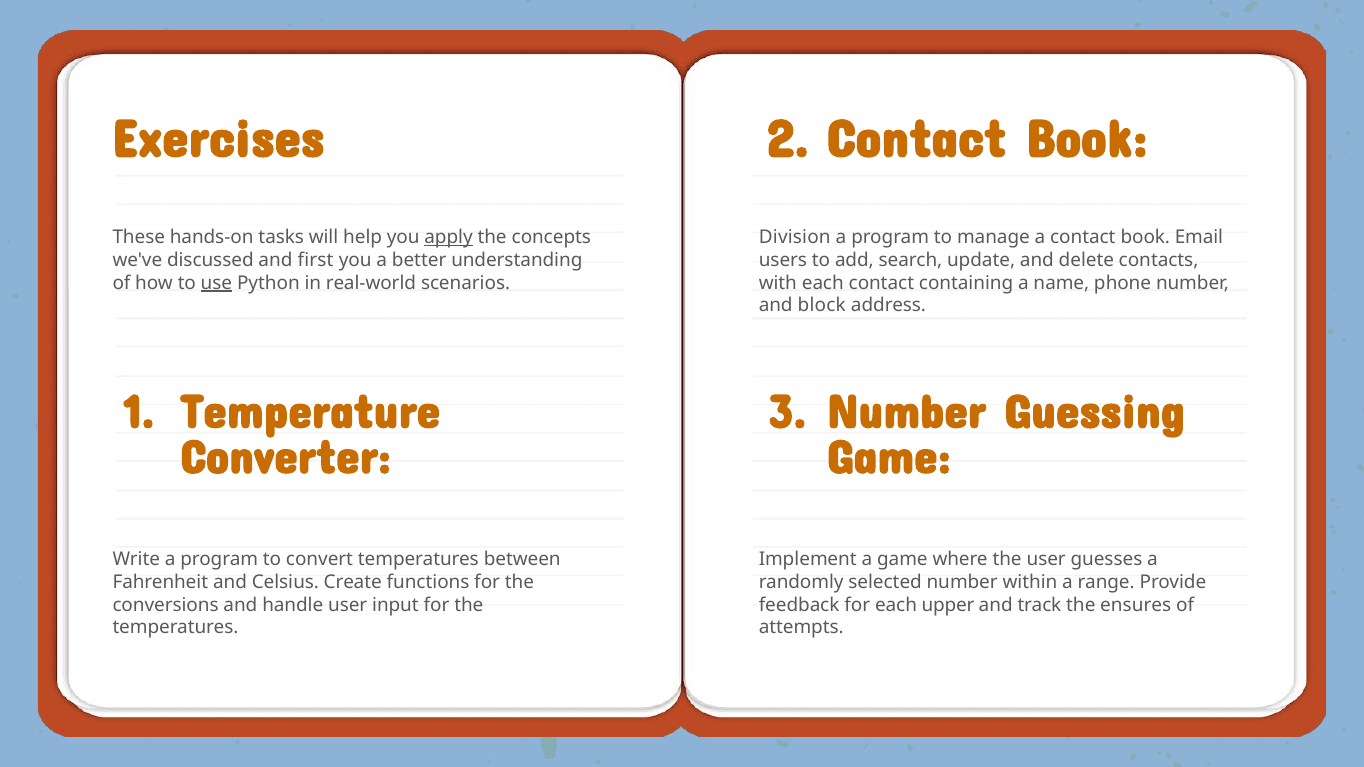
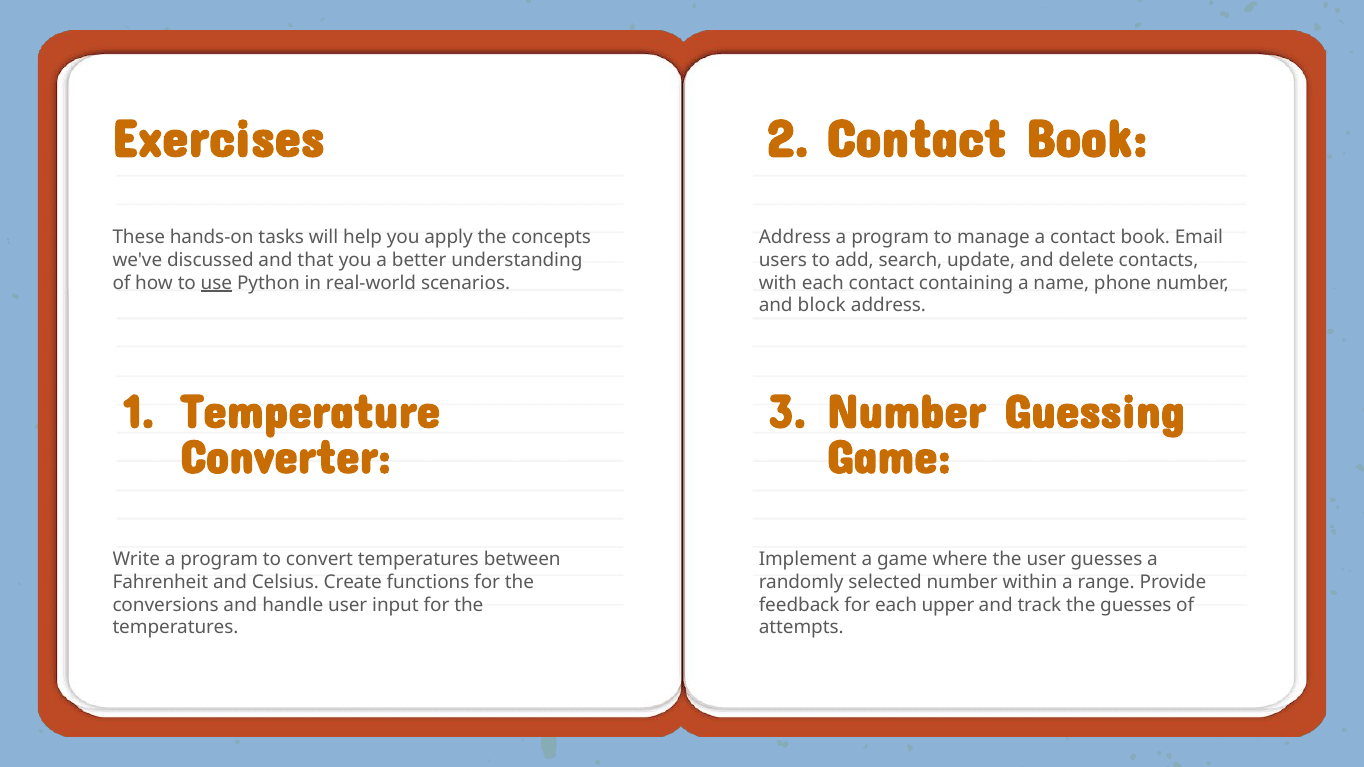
apply underline: present -> none (449, 237)
Division: Division -> Address (795, 237)
first: first -> that (316, 260)
the ensures: ensures -> guesses (1136, 605)
